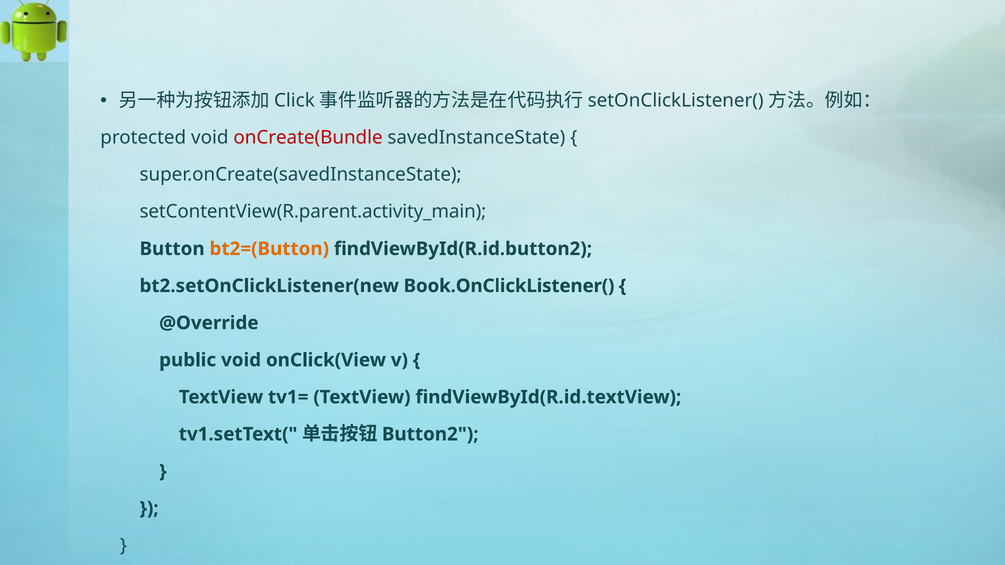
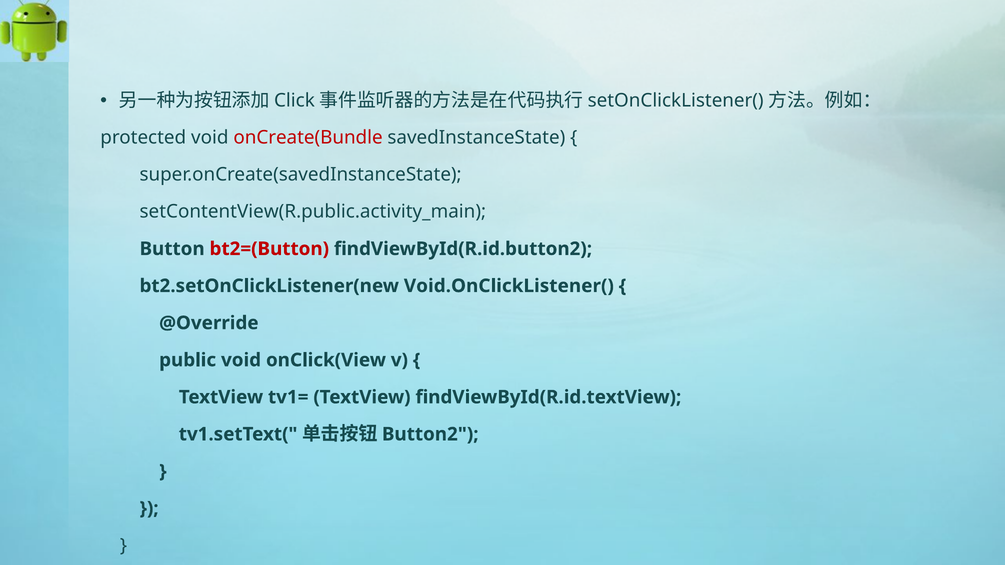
setContentView(R.parent.activity_main: setContentView(R.parent.activity_main -> setContentView(R.public.activity_main (313, 212)
bt2=(Button colour: orange -> red (269, 249)
Book.OnClickListener(: Book.OnClickListener( -> Void.OnClickListener( (509, 286)
